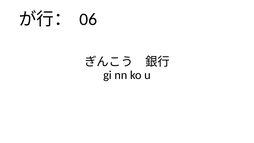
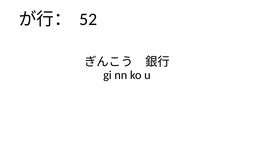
06: 06 -> 52 (88, 19)
